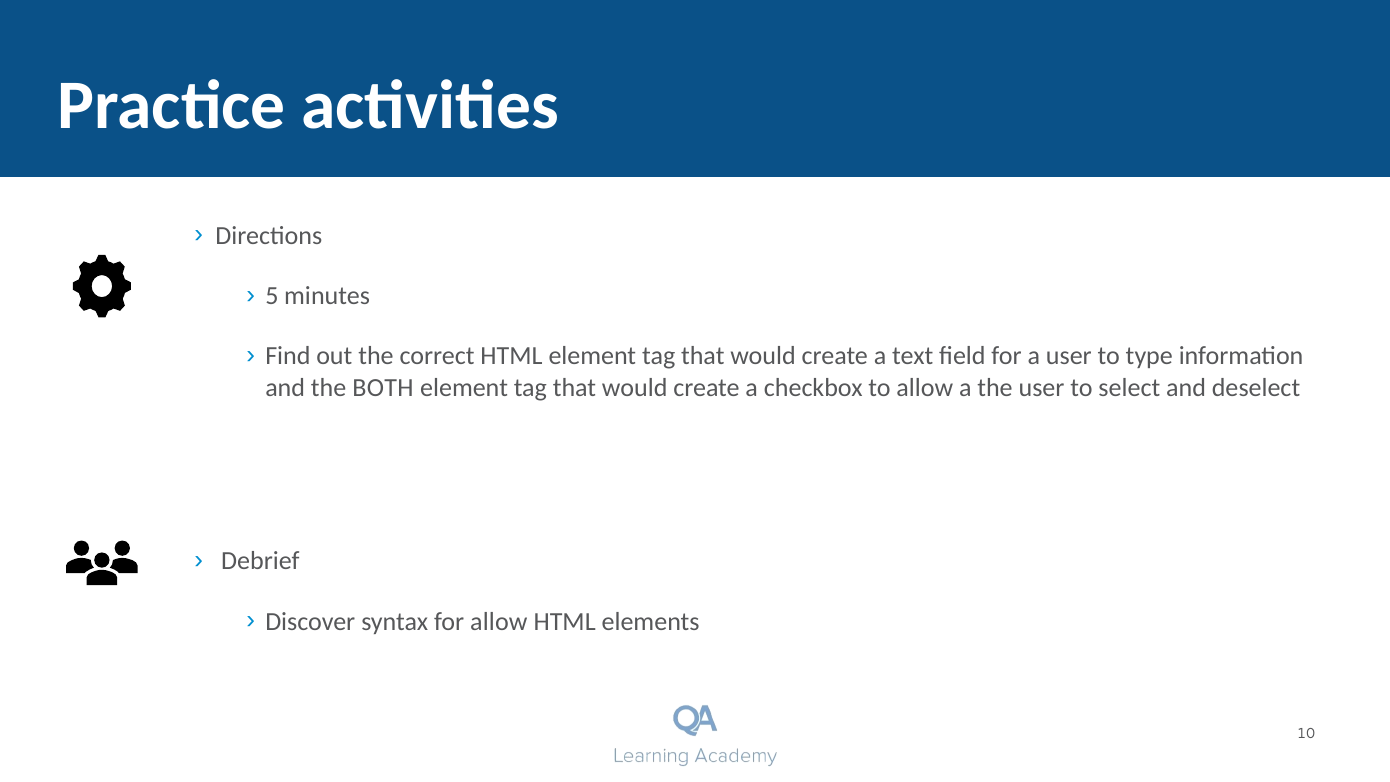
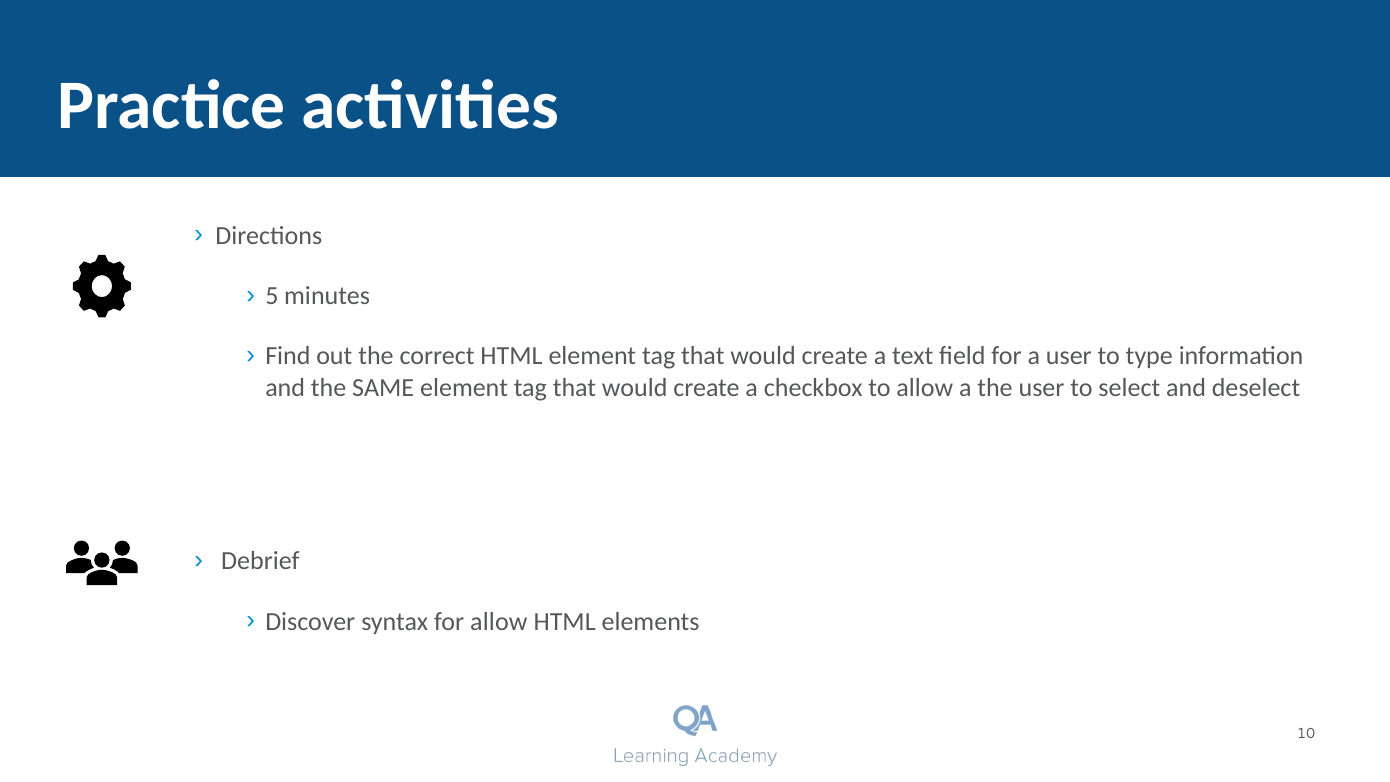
BOTH: BOTH -> SAME (383, 387)
